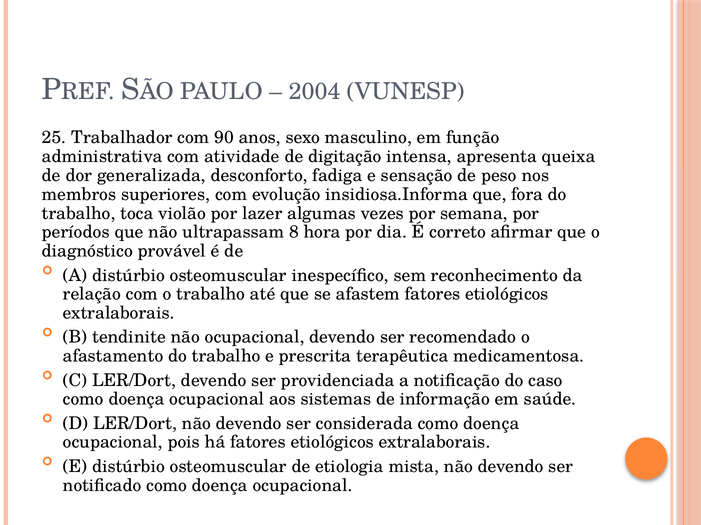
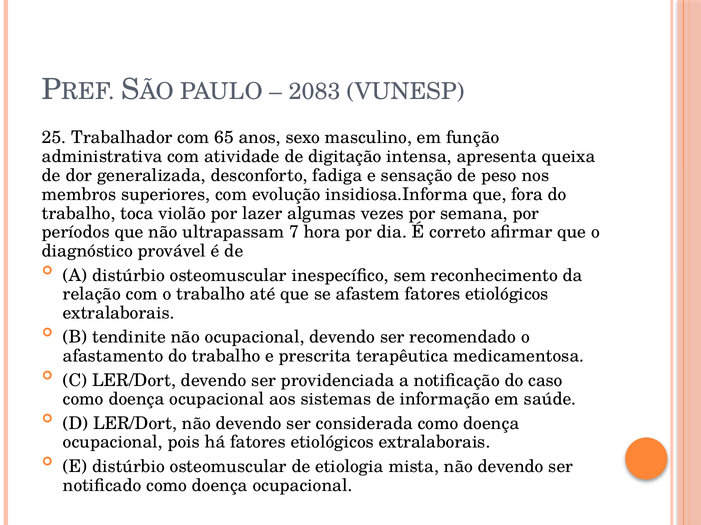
2004: 2004 -> 2083 (315, 92)
90: 90 -> 65 (224, 138)
8: 8 -> 7 (294, 233)
